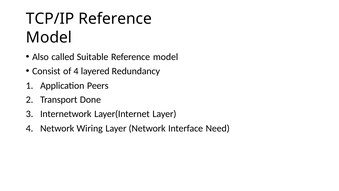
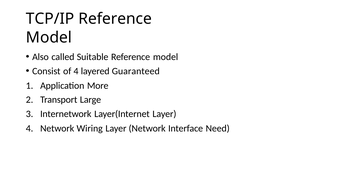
Redundancy: Redundancy -> Guaranteed (136, 71)
Peers: Peers -> More (98, 85)
Done: Done -> Large (90, 100)
